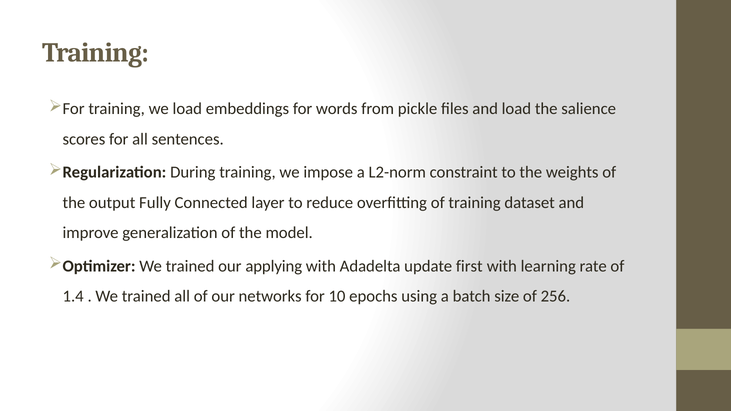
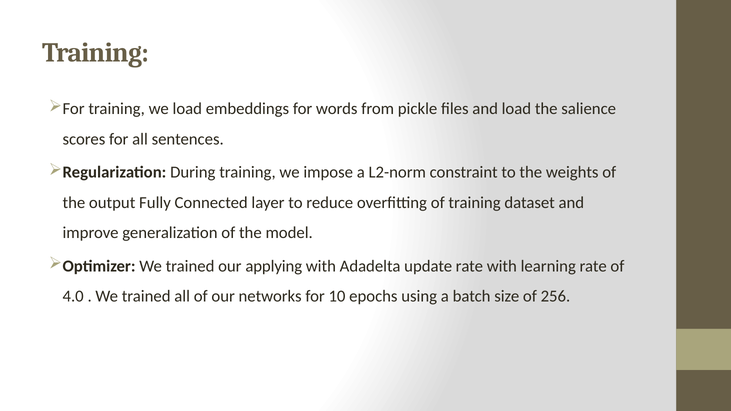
update first: first -> rate (469, 266)
1.4: 1.4 -> 4.0 (73, 296)
